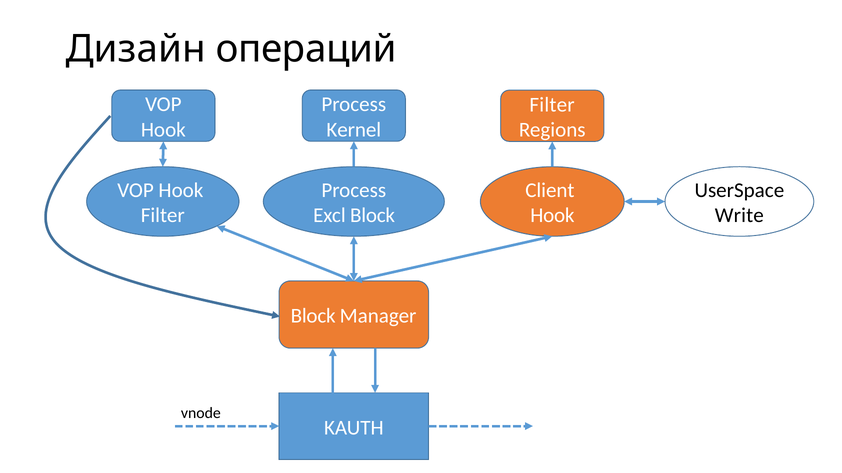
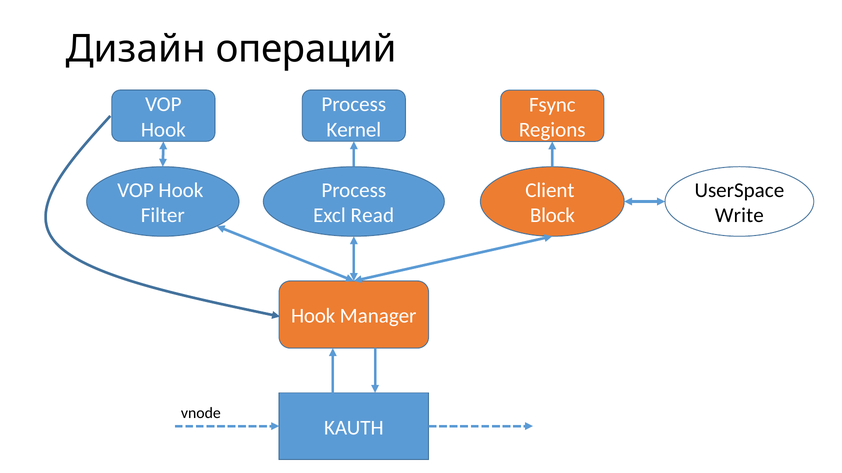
Filter: Filter -> Fsync (552, 105)
Excl Block: Block -> Read (372, 216)
Hook: Hook -> Block (552, 216)
Block: Block -> Hook (313, 316)
